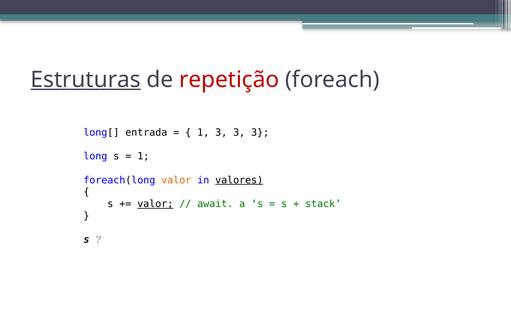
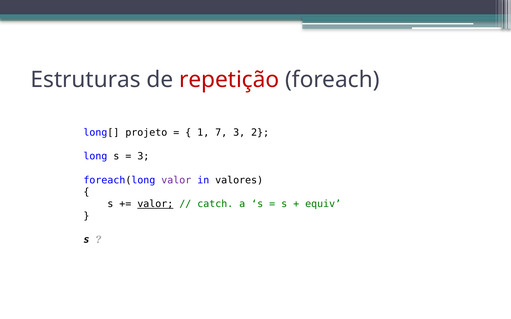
Estruturas underline: present -> none (86, 80)
entrada: entrada -> projeto (146, 133)
1 3: 3 -> 7 (221, 133)
3: 3 -> 2 (260, 133)
1: 1 -> 3 (143, 156)
valor colour: orange -> purple (176, 180)
valores underline: present -> none (239, 180)
await: await -> catch (215, 204)
stack: stack -> equiv (323, 204)
